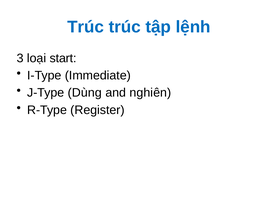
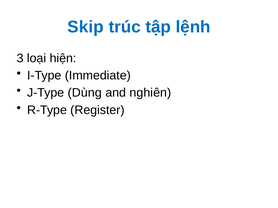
Trúc: Trúc -> Skip (86, 27)
start: start -> hiện (63, 58)
